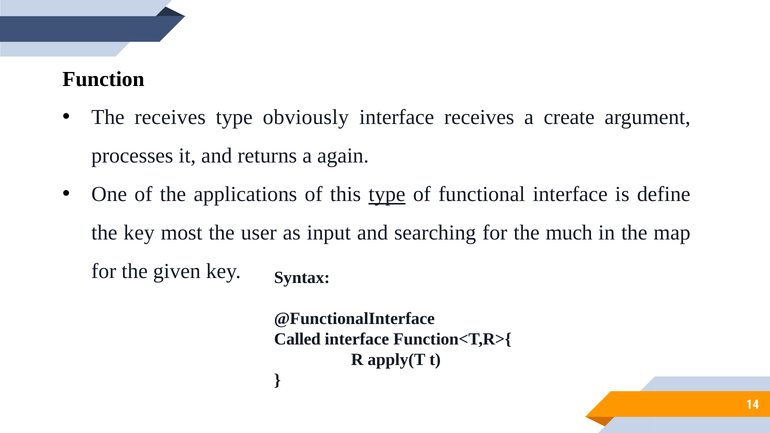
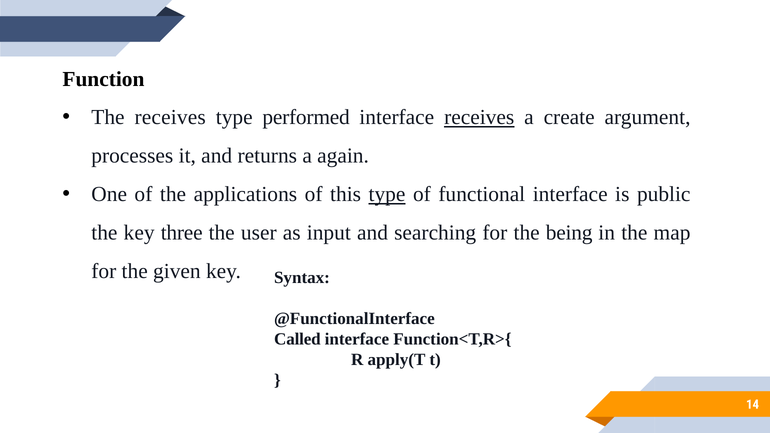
obviously: obviously -> performed (306, 117)
receives underline: none -> present (479, 117)
define: define -> public (664, 194)
most: most -> three (182, 233)
much: much -> being (569, 233)
